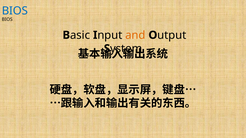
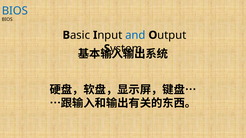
and colour: orange -> blue (135, 35)
